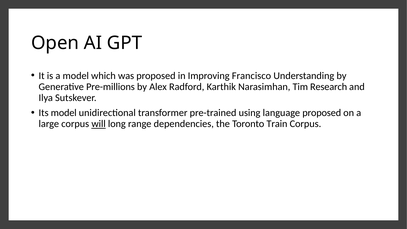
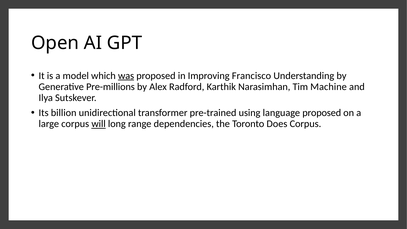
was underline: none -> present (126, 76)
Research: Research -> Machine (329, 87)
Its model: model -> billion (64, 113)
Train: Train -> Does (277, 124)
